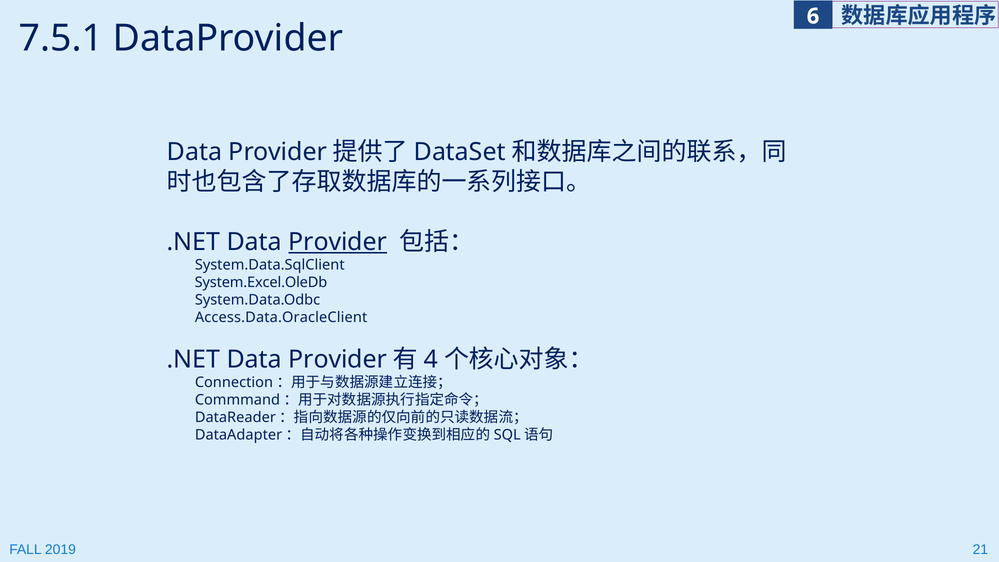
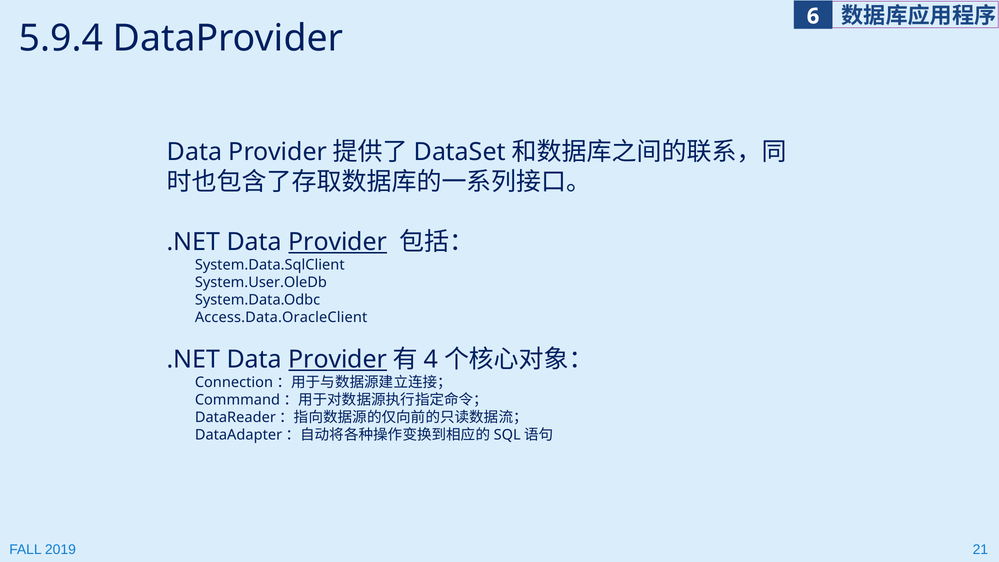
7.5.1: 7.5.1 -> 5.9.4 (61, 38)
System.Excel.OleDb: System.Excel.OleDb -> System.User.OleDb (261, 283)
Provider underline: none -> present (338, 360)
